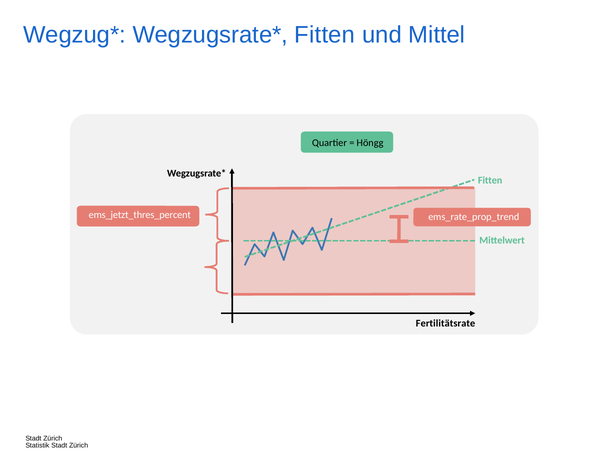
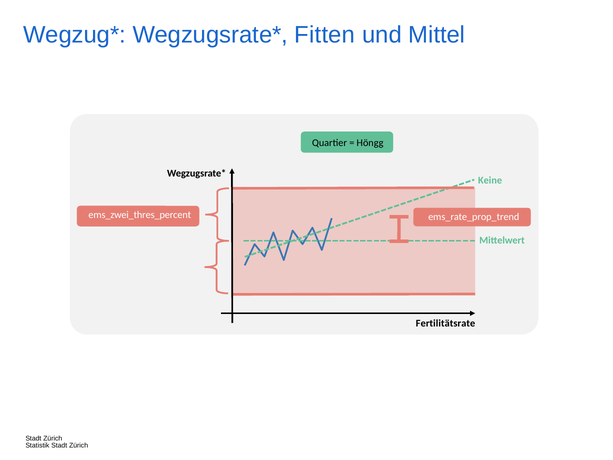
Fitten: Fitten -> Keine (490, 180)
ems_jetzt_thres_percent: ems_jetzt_thres_percent -> ems_zwei_thres_percent (140, 215)
